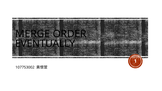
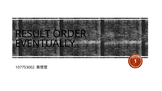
MERGE: MERGE -> RESULT (33, 34)
